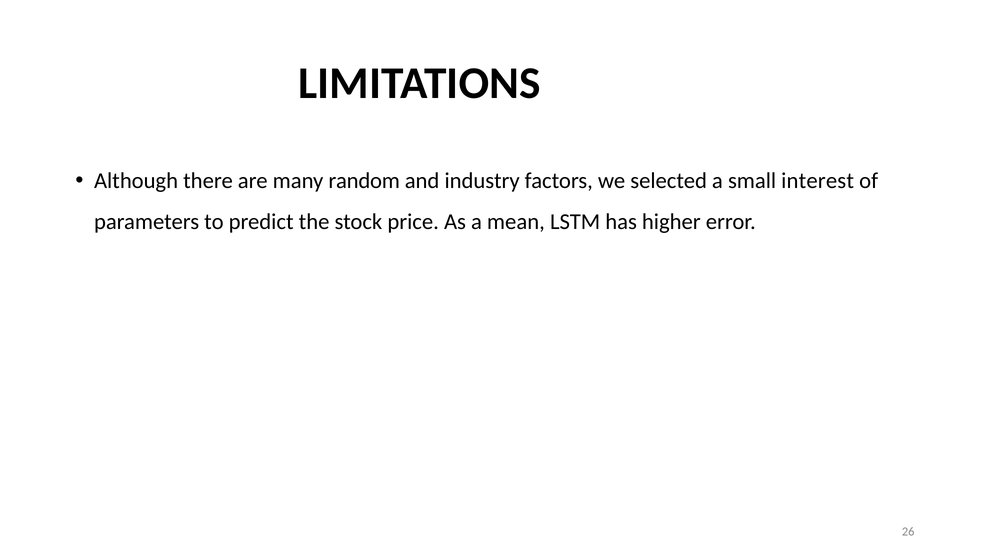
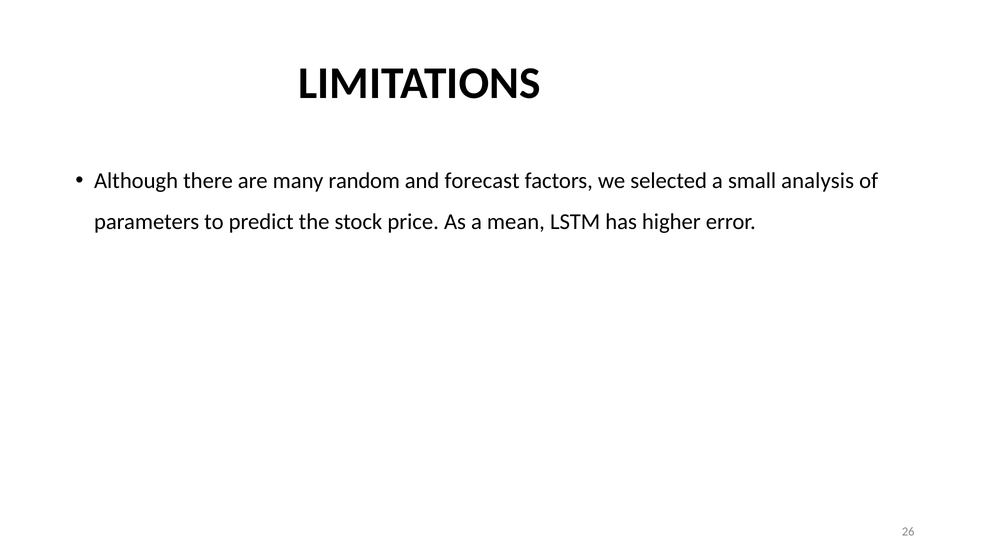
industry: industry -> forecast (482, 181)
interest: interest -> analysis (818, 181)
